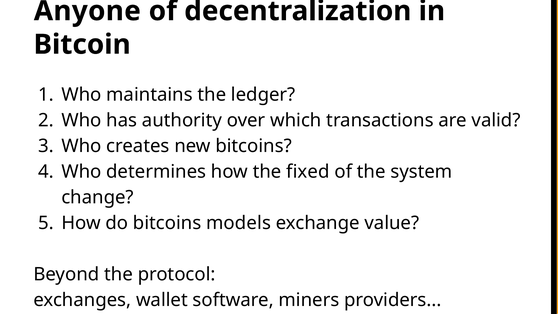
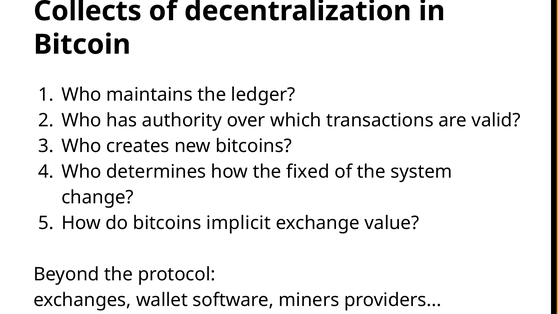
Anyone: Anyone -> Collects (88, 11)
models: models -> implicit (239, 223)
